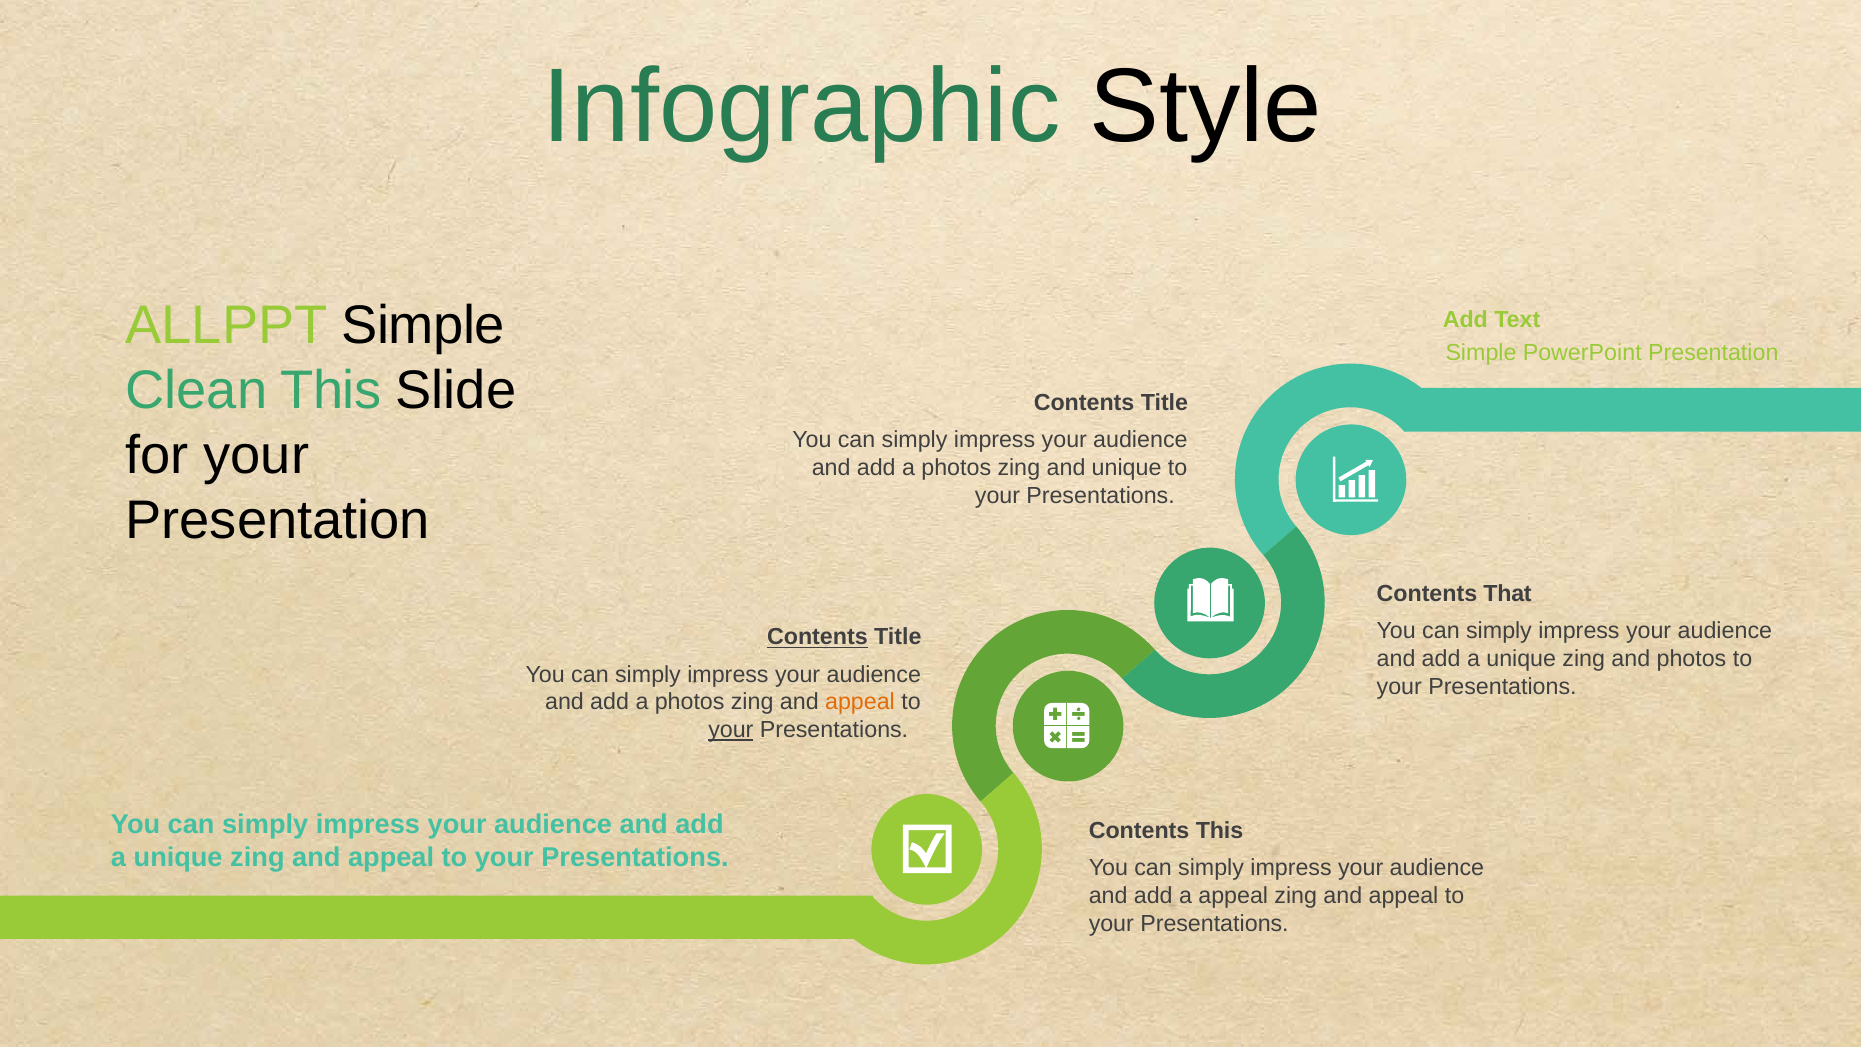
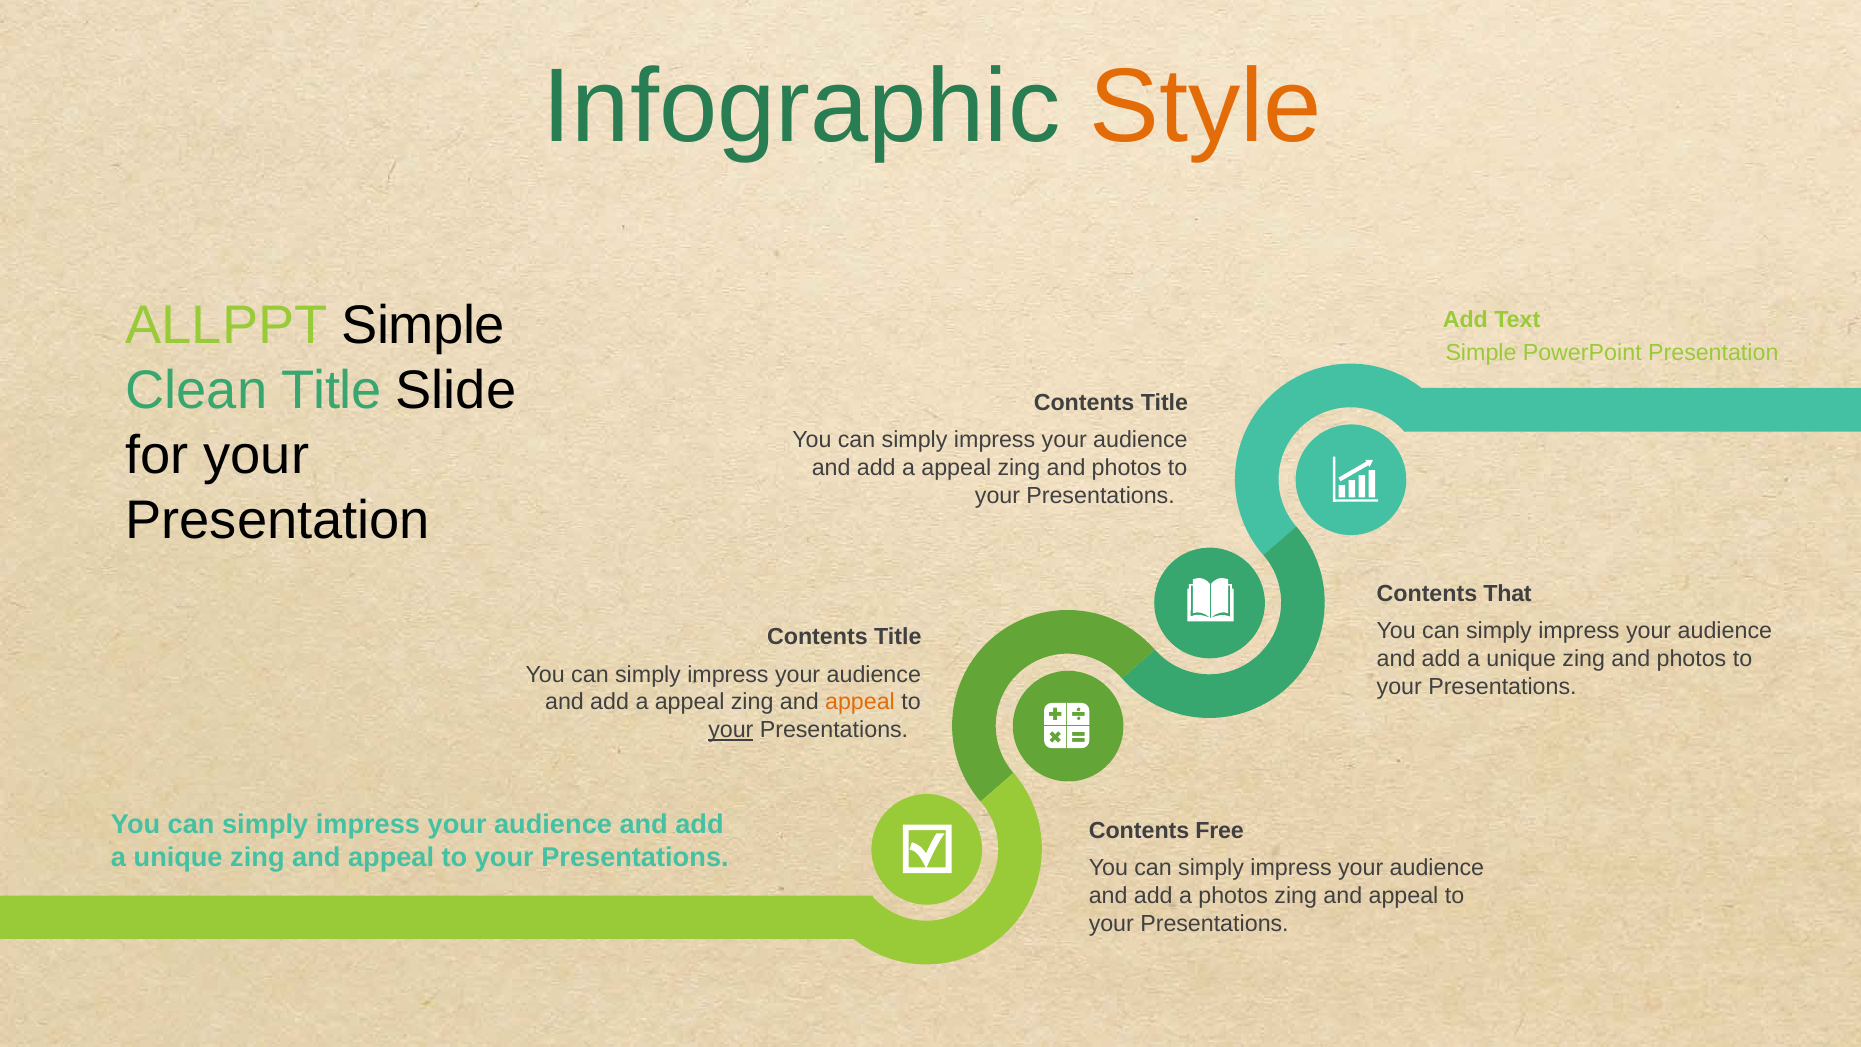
Style colour: black -> orange (1206, 106)
Clean This: This -> Title (331, 390)
photos: photos -> appeal (956, 468)
unique: unique -> photos (1127, 468)
Contents underline: present -> none (817, 637)
photos: photos -> appeal (690, 702)
Contents This: This -> Free (1220, 830)
a appeal: appeal -> photos (1233, 895)
